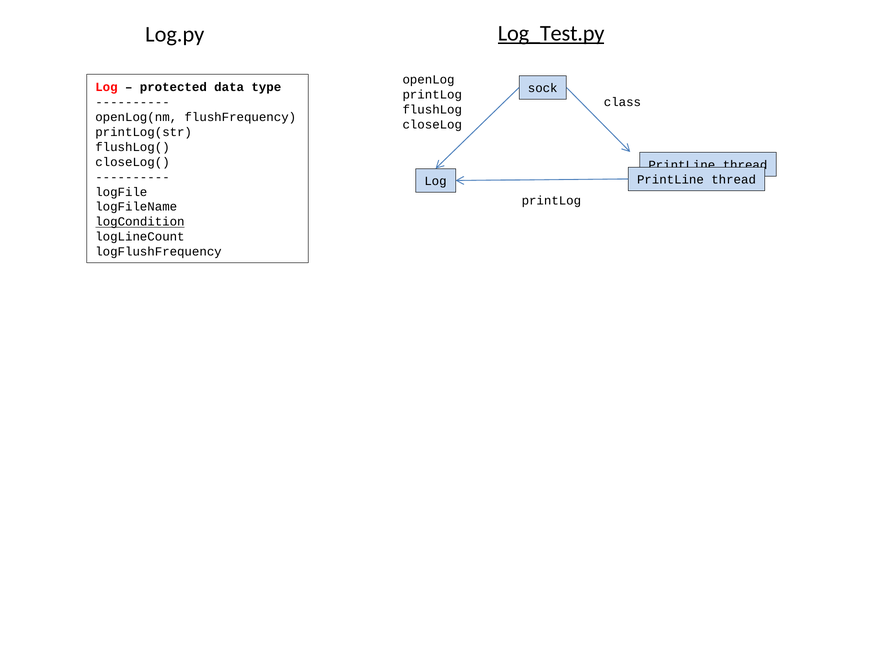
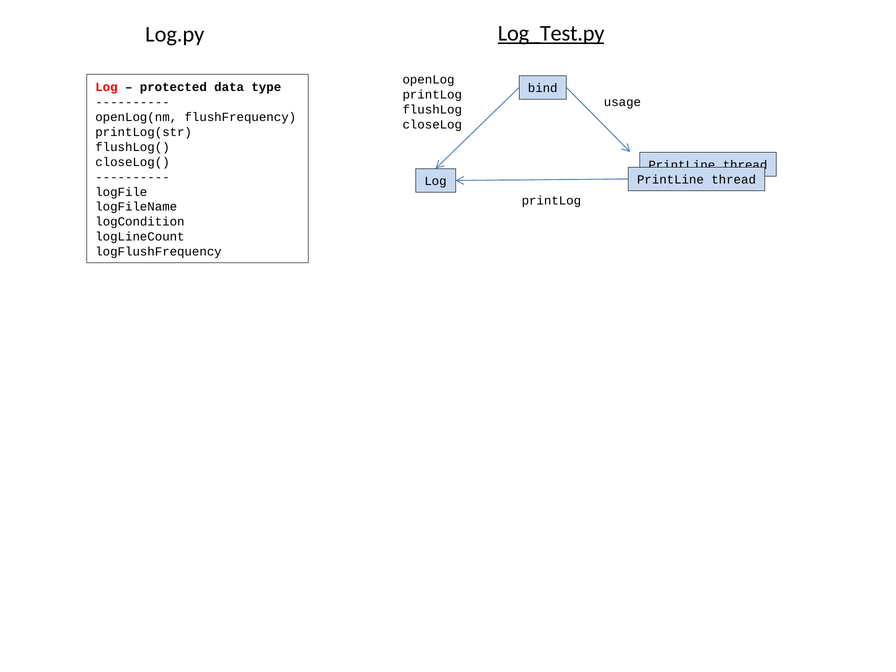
sock: sock -> bind (543, 88)
class: class -> usage (622, 102)
logCondition underline: present -> none (140, 222)
